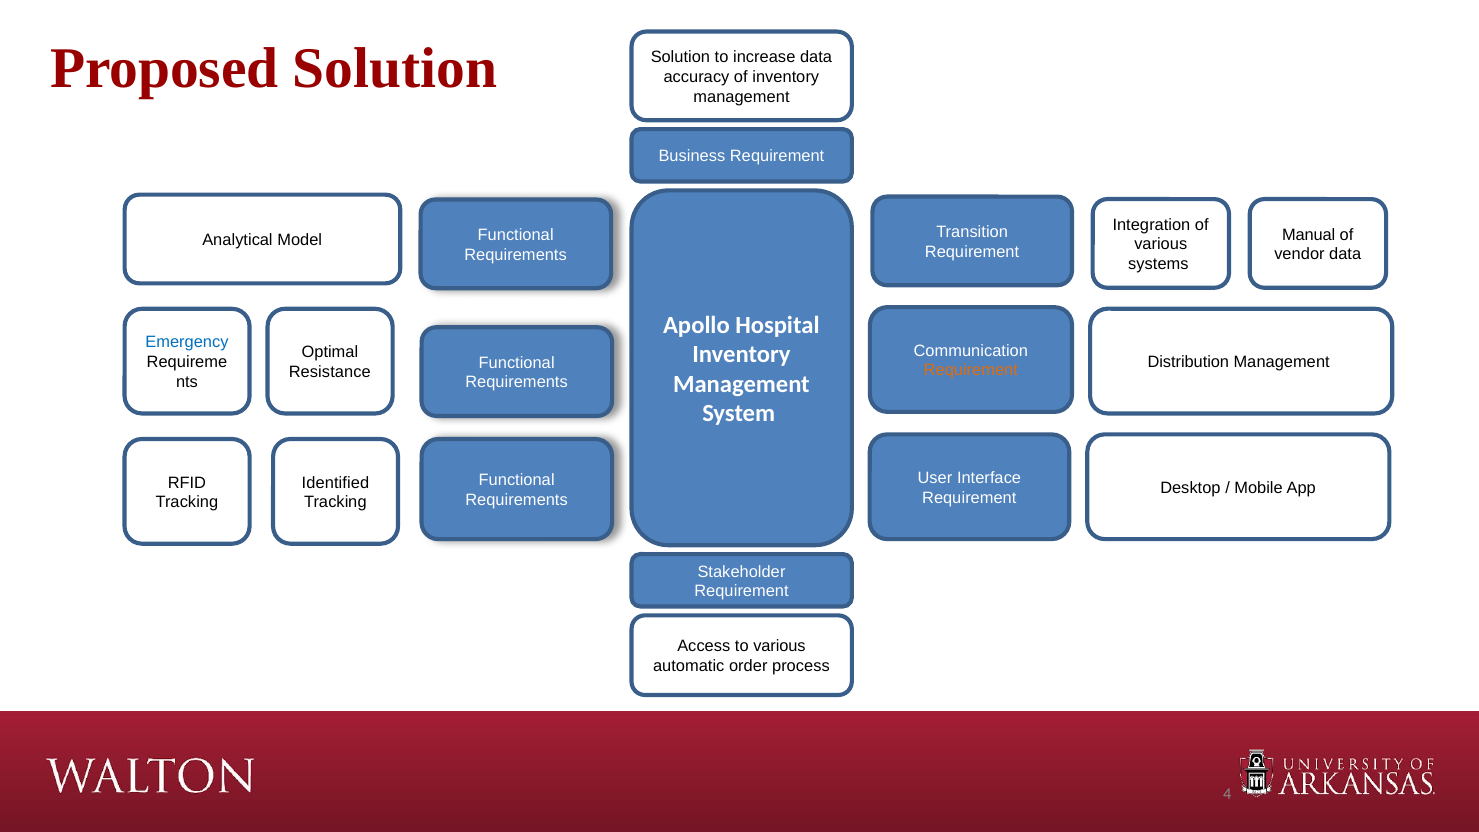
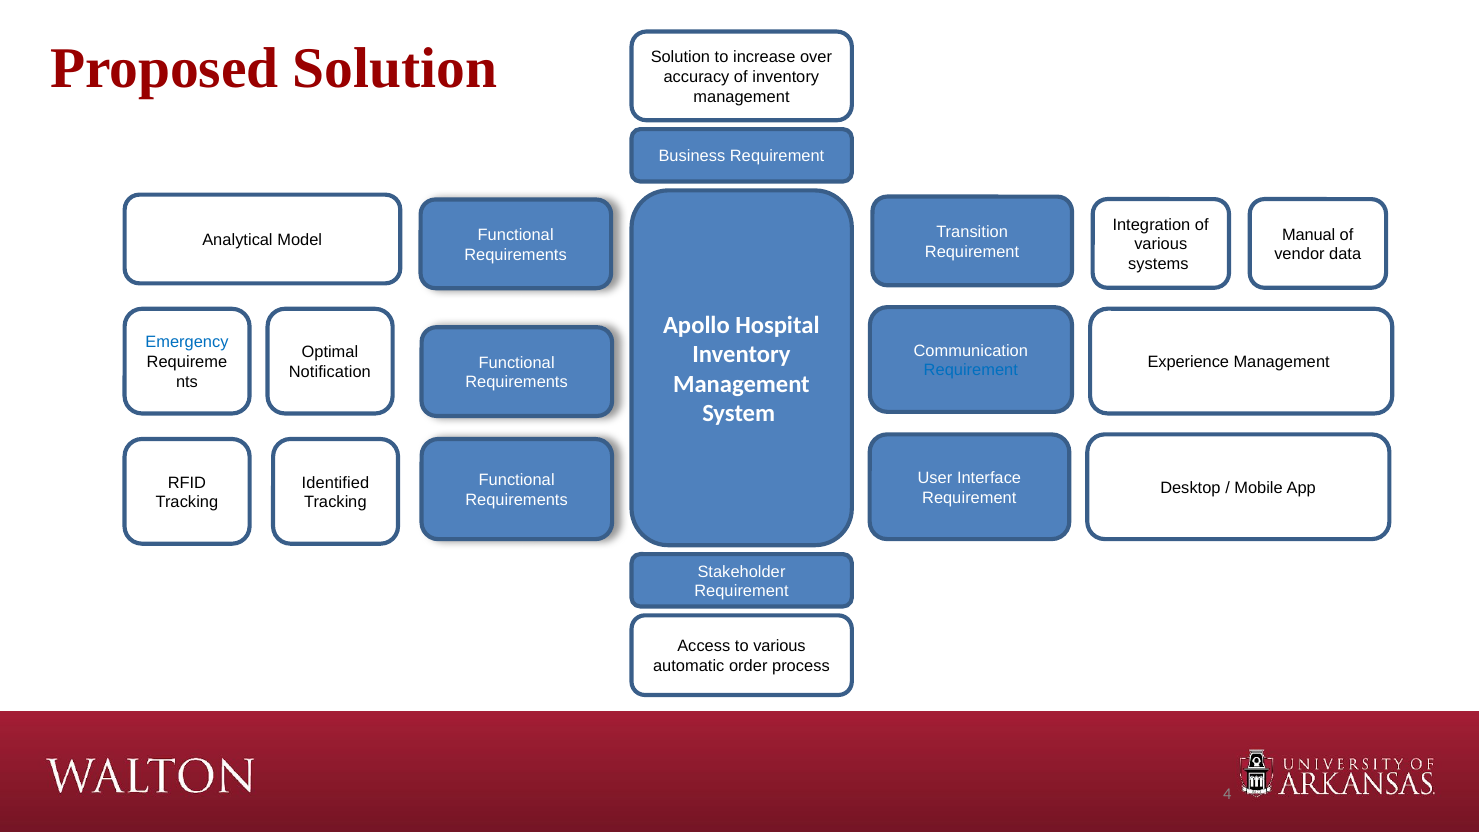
increase data: data -> over (816, 57)
Distribution: Distribution -> Experience (1188, 362)
Requirement colour: orange -> blue (971, 370)
Resistance: Resistance -> Notification (330, 372)
